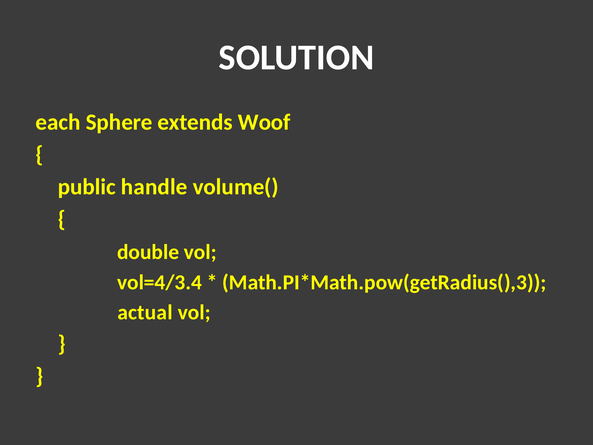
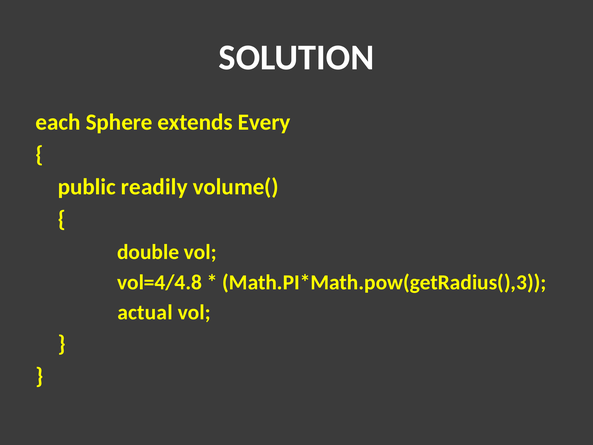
Woof: Woof -> Every (264, 122)
handle: handle -> readily (154, 187)
vol=4/3.4: vol=4/3.4 -> vol=4/4.8 (160, 282)
